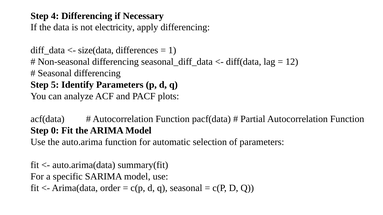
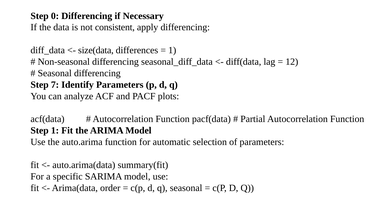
4: 4 -> 0 (55, 16)
electricity: electricity -> consistent (115, 27)
5: 5 -> 7 (55, 85)
Step 0: 0 -> 1 (55, 131)
